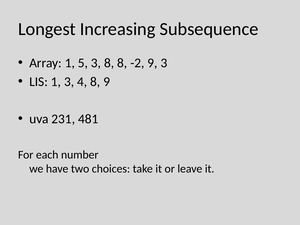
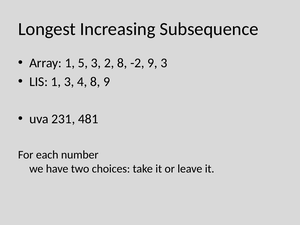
3 8: 8 -> 2 (109, 63)
